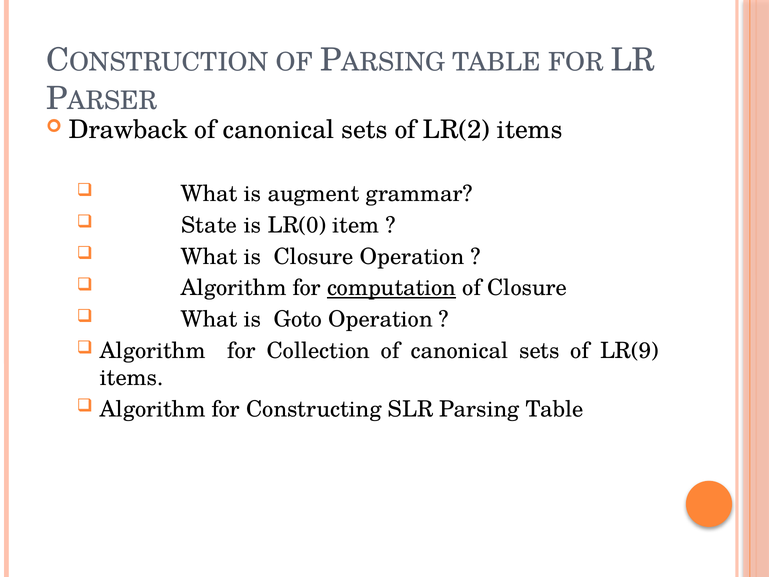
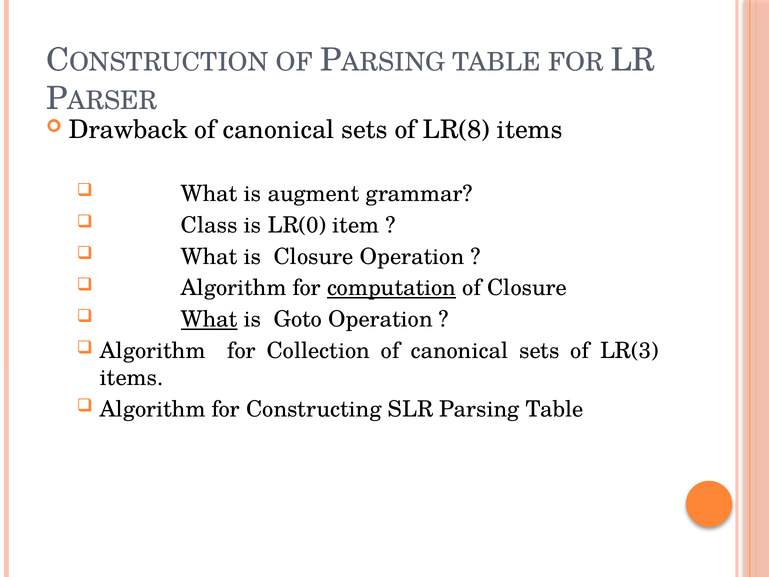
LR(2: LR(2 -> LR(8 (456, 130)
State: State -> Class (209, 225)
What underline: none -> present (209, 319)
LR(9: LR(9 -> LR(3 (629, 351)
